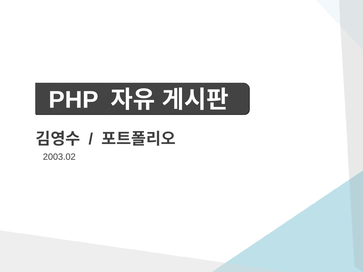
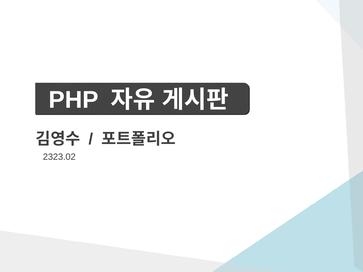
2003.02: 2003.02 -> 2323.02 (59, 157)
